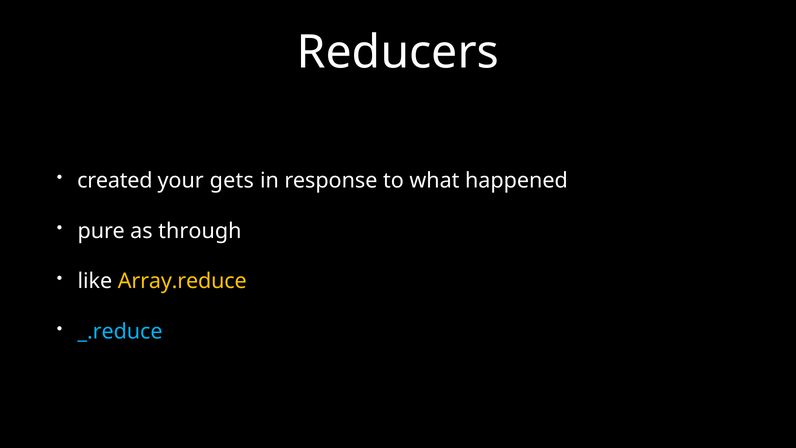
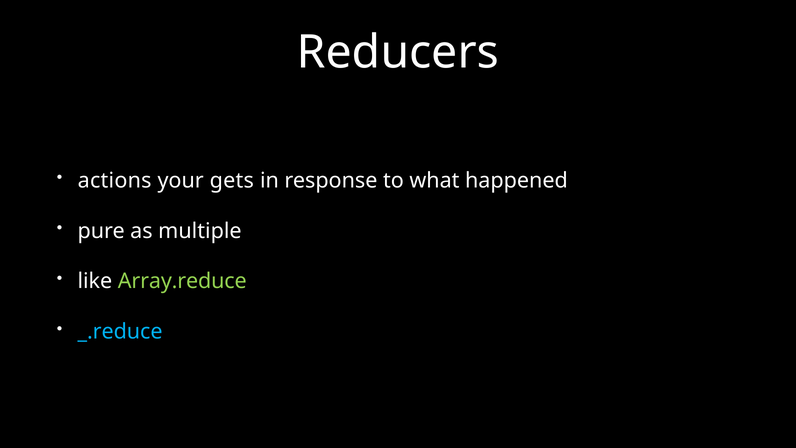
created: created -> actions (115, 181)
through: through -> multiple (200, 231)
Array.reduce colour: yellow -> light green (182, 281)
